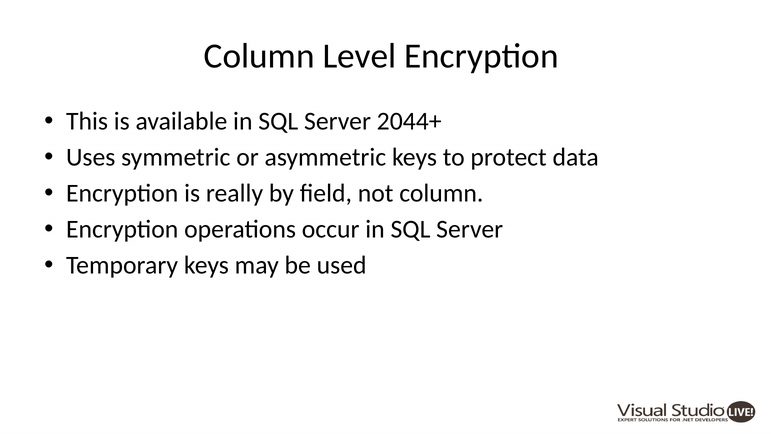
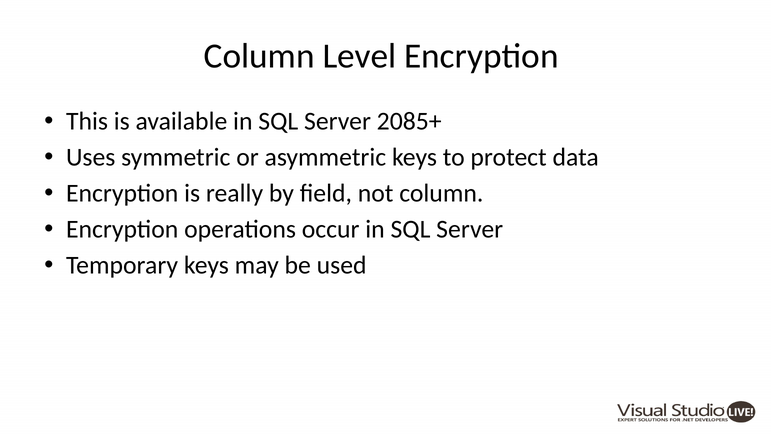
2044+: 2044+ -> 2085+ (409, 121)
